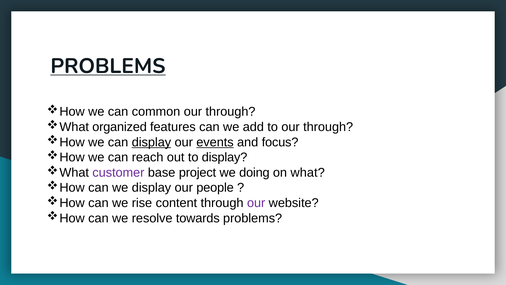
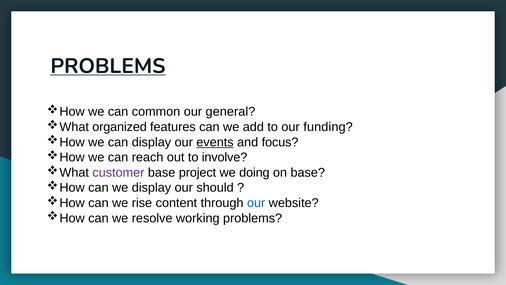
through: through -> general (230, 112)
to our through: through -> funding (328, 127)
display underline: present -> none (151, 142)
to display: display -> involve (225, 157)
on what: what -> base (308, 172)
people: people -> should (215, 188)
our colour: purple -> blue (256, 203)
towards: towards -> working (198, 218)
